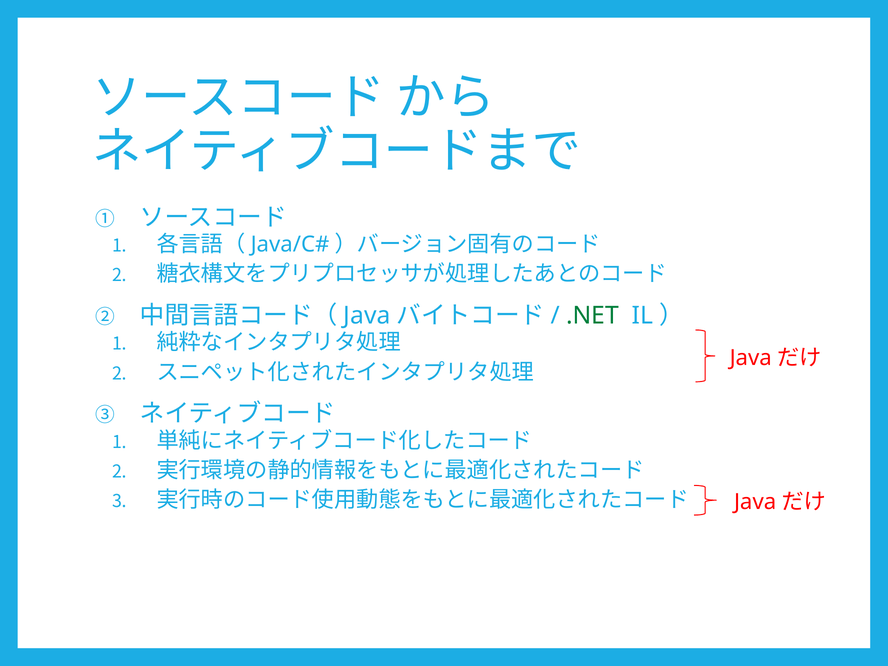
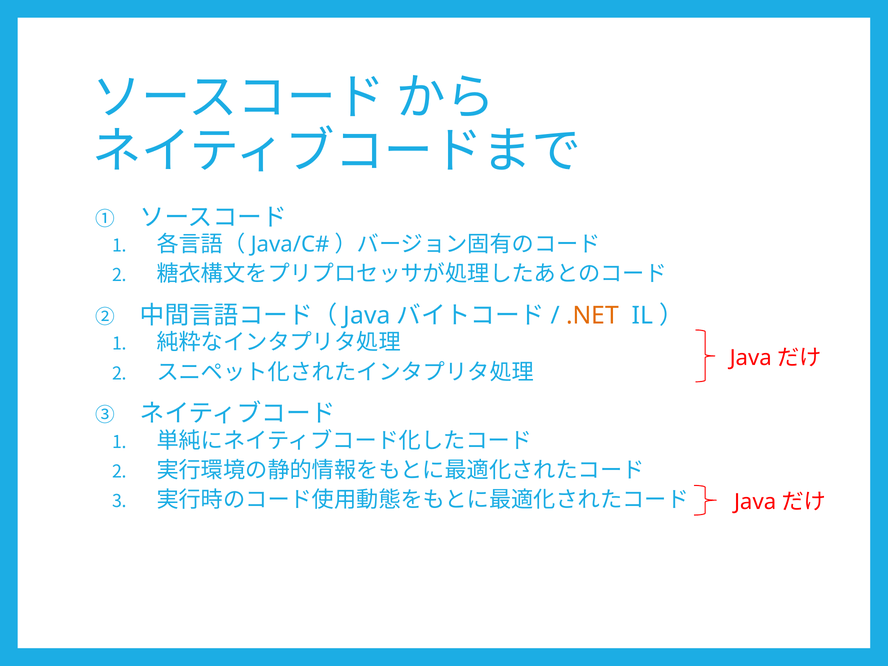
.NET colour: green -> orange (593, 315)
